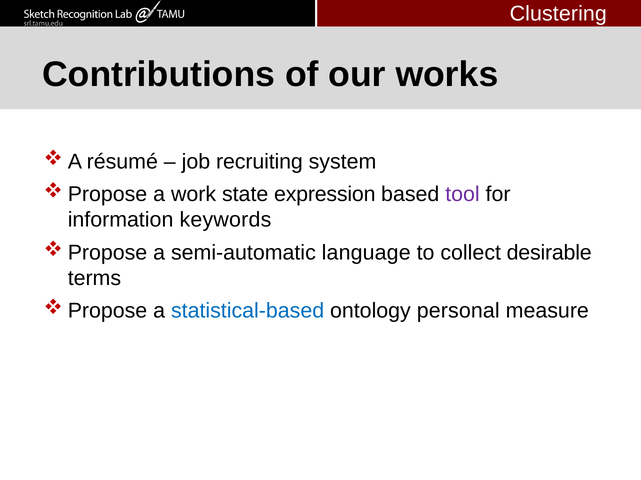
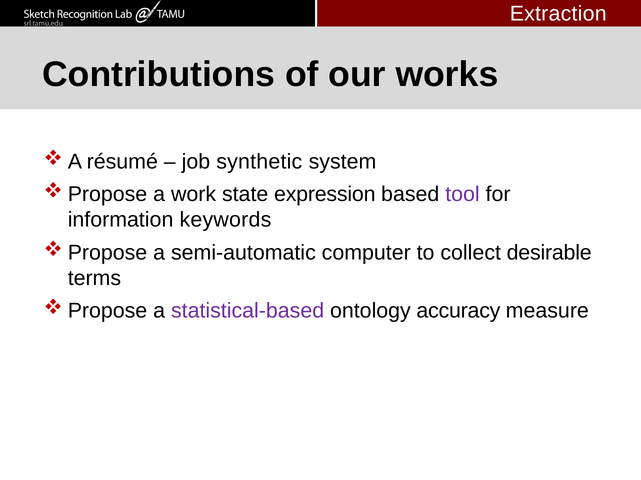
Clustering: Clustering -> Extraction (558, 14)
recruiting: recruiting -> synthetic (259, 162)
language: language -> computer (366, 253)
statistical-based colour: blue -> purple (248, 311)
personal: personal -> accuracy (458, 311)
